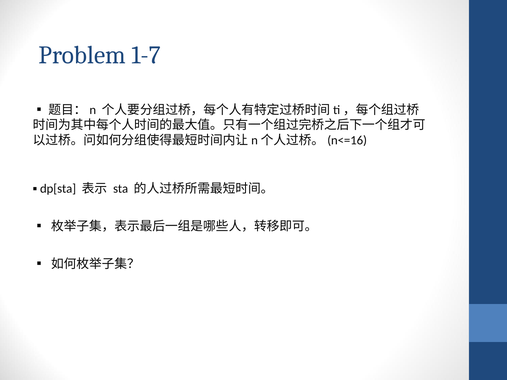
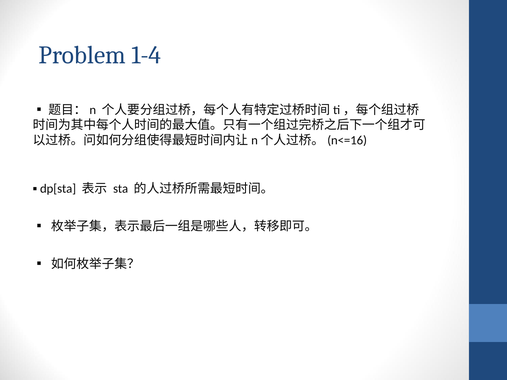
1-7: 1-7 -> 1-4 (146, 55)
